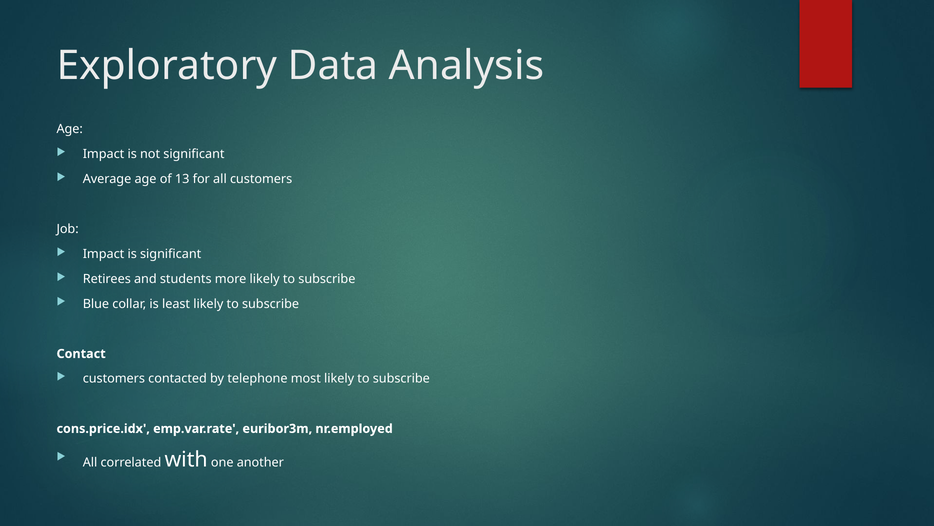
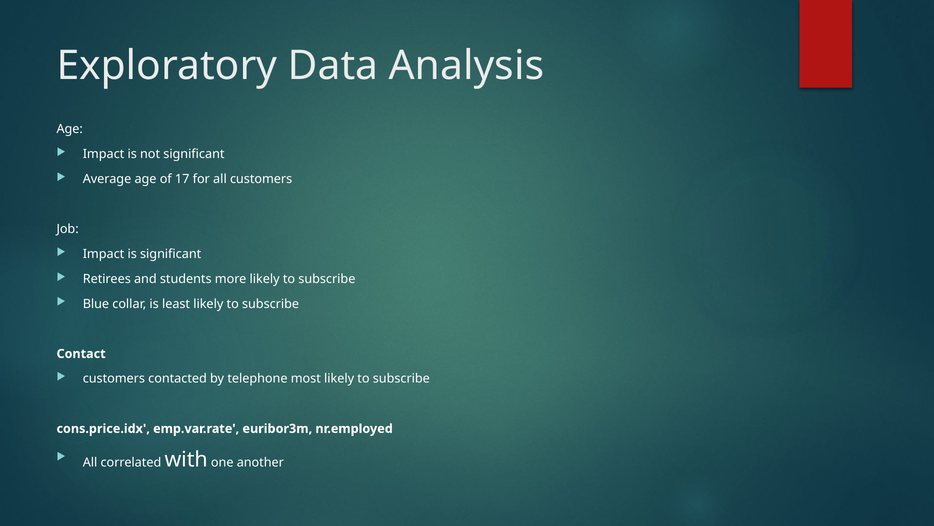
13: 13 -> 17 (182, 179)
